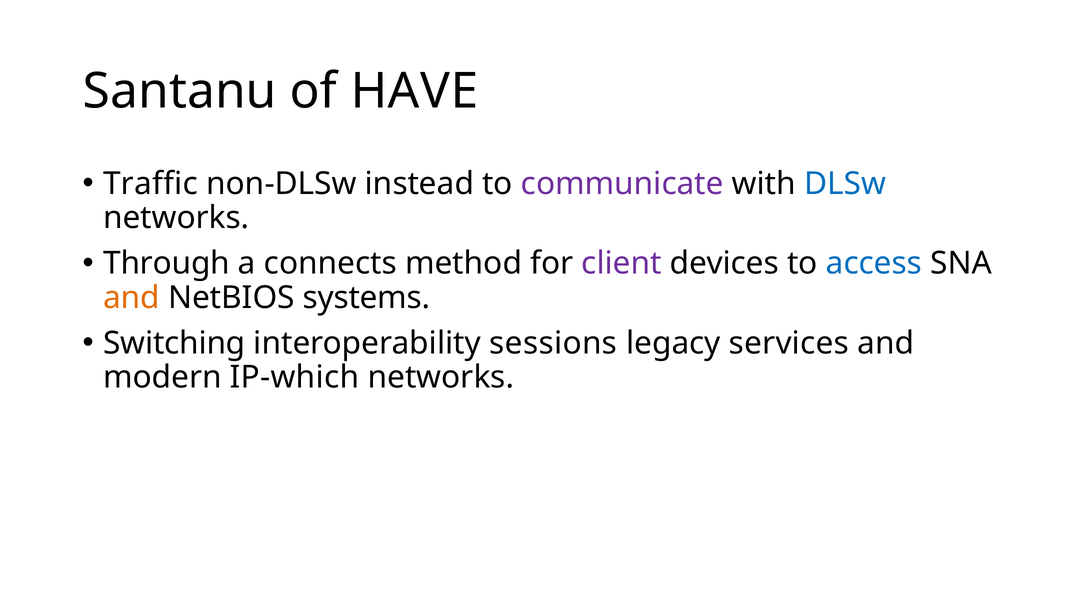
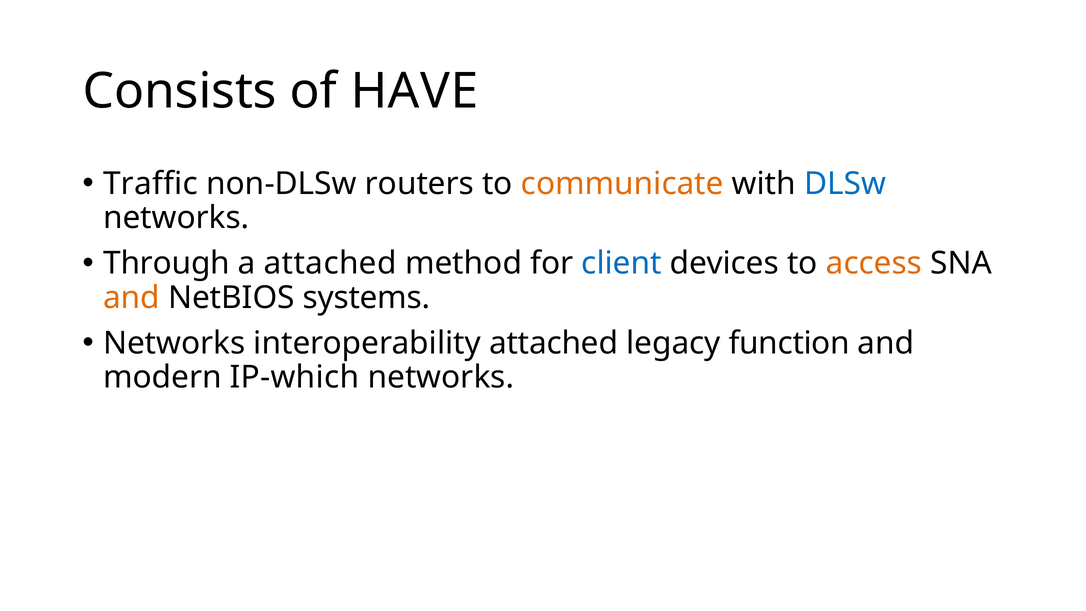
Santanu: Santanu -> Consists (180, 91)
instead: instead -> routers (419, 184)
communicate colour: purple -> orange (622, 184)
a connects: connects -> attached (330, 263)
client colour: purple -> blue (622, 263)
access colour: blue -> orange (874, 263)
Switching: Switching -> Networks (174, 343)
interoperability sessions: sessions -> attached (554, 343)
services: services -> function (789, 343)
